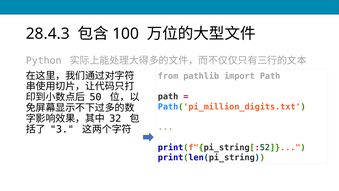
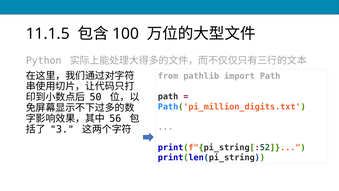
28.4.3: 28.4.3 -> 11.1.5 (48, 34)
32: 32 -> 56 (115, 118)
